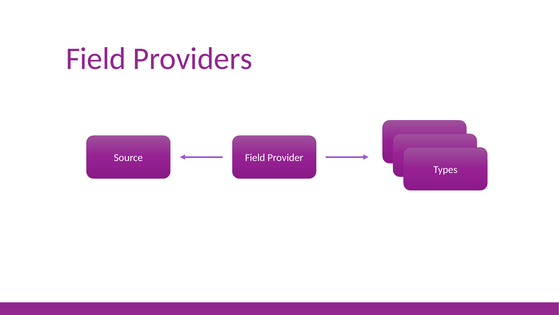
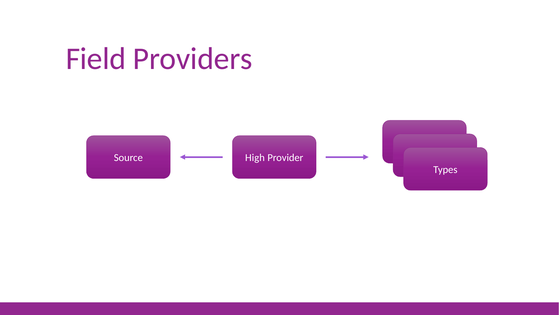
Source Field: Field -> High (255, 158)
